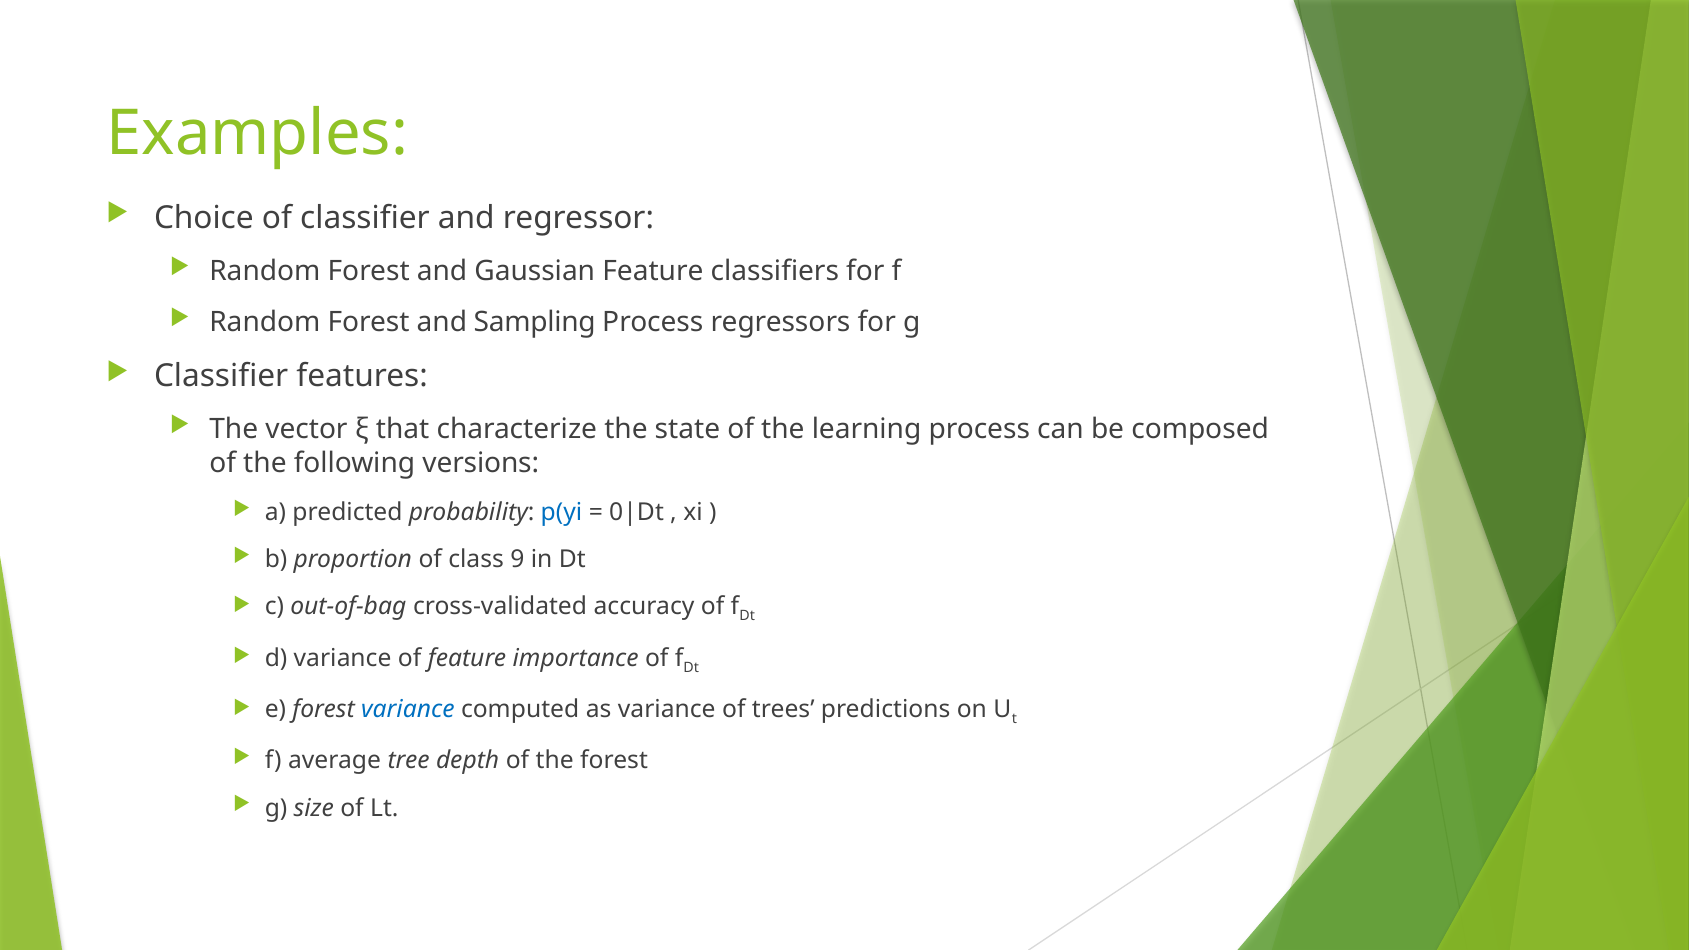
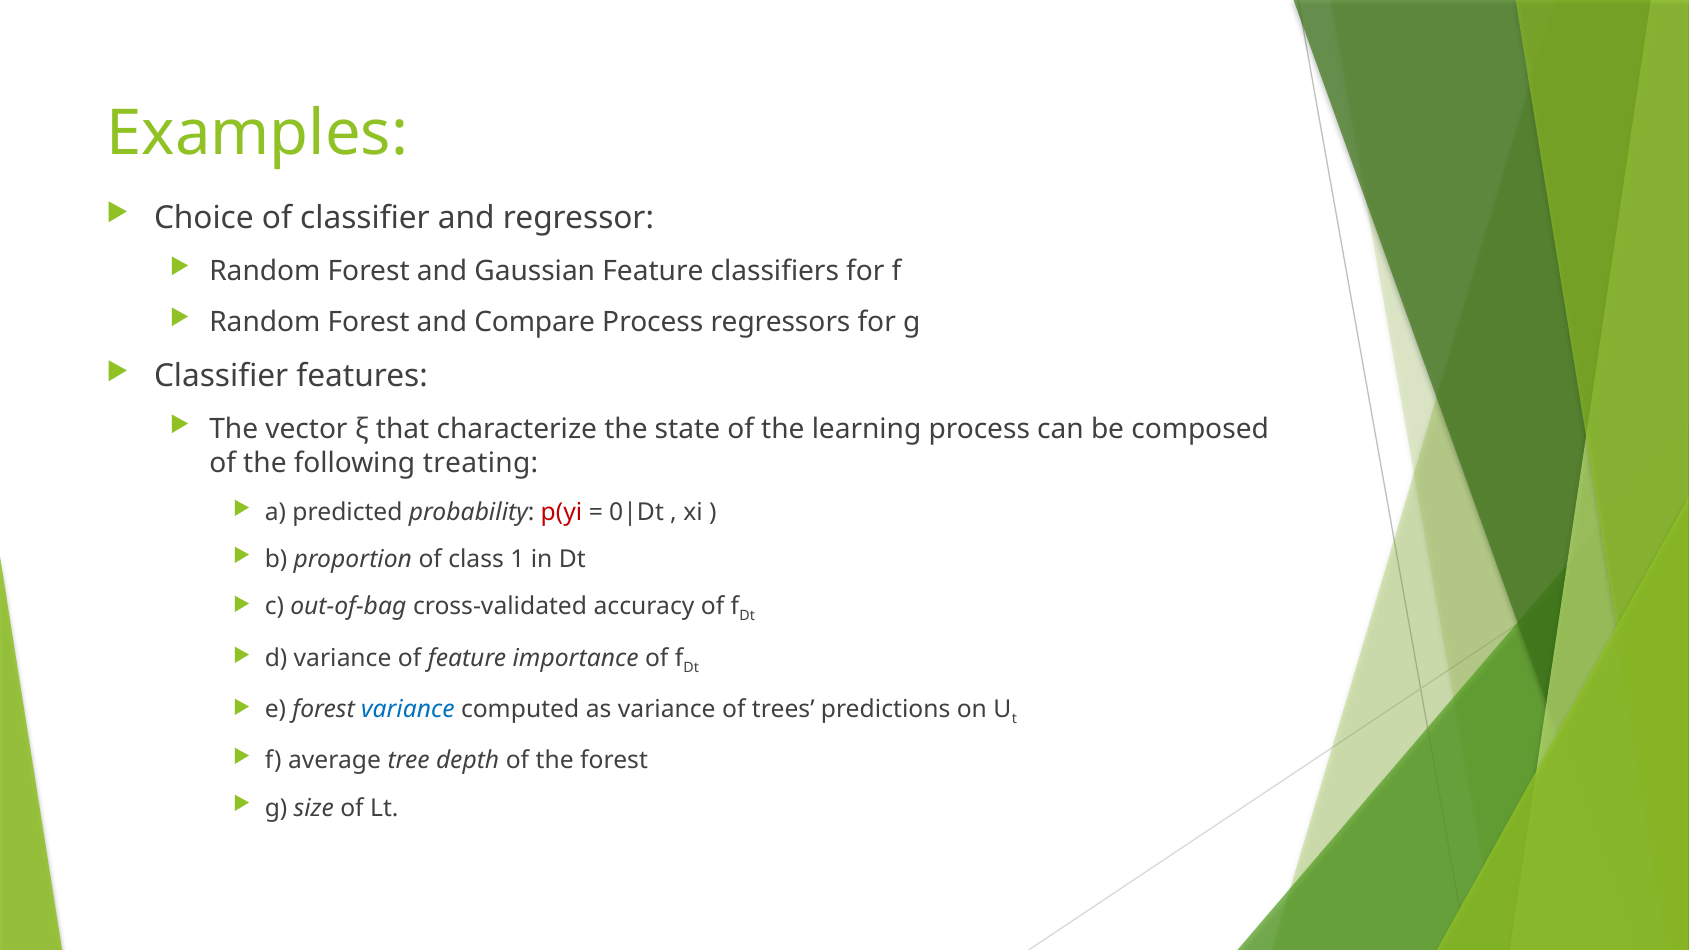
Sampling: Sampling -> Compare (535, 323)
versions: versions -> treating (481, 463)
p(yi colour: blue -> red (561, 512)
9: 9 -> 1 (517, 560)
